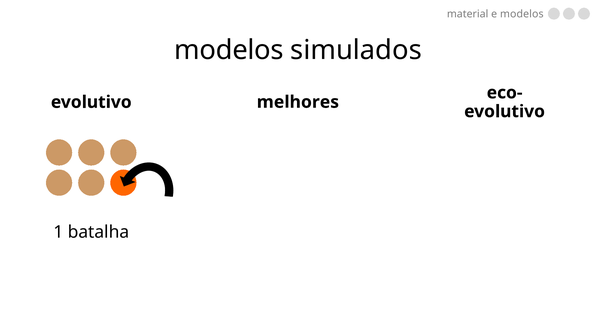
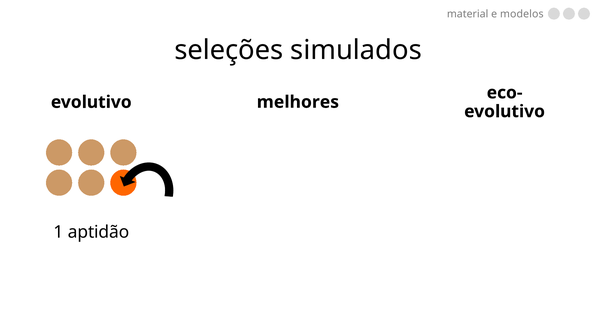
modelos: modelos -> seleções (229, 50)
batalha: batalha -> aptidão (99, 232)
